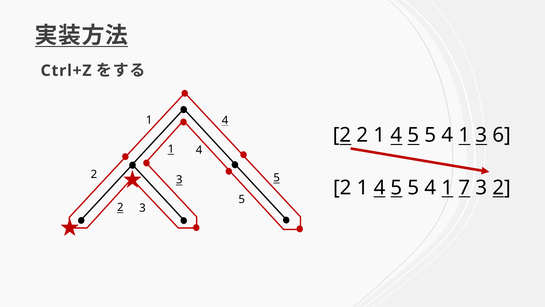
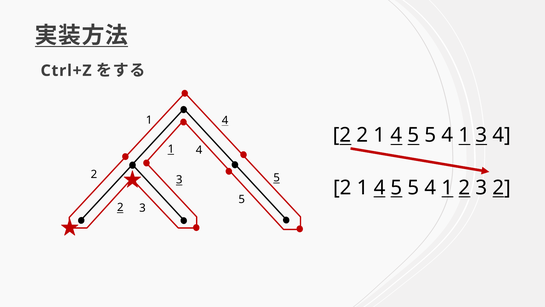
6: 6 -> 4 (502, 135)
4 1 7: 7 -> 2 (464, 187)
